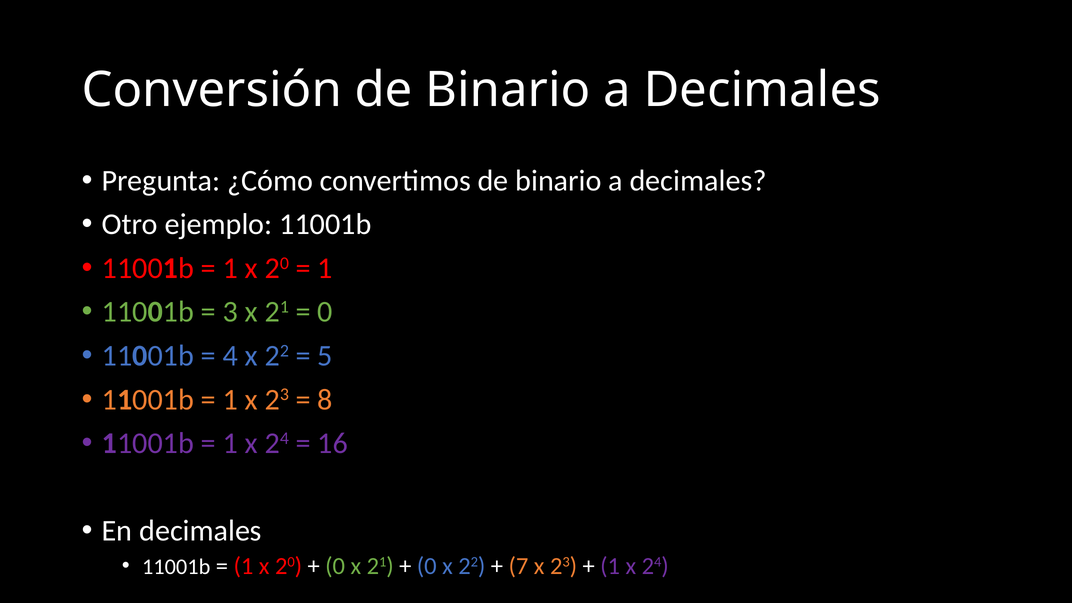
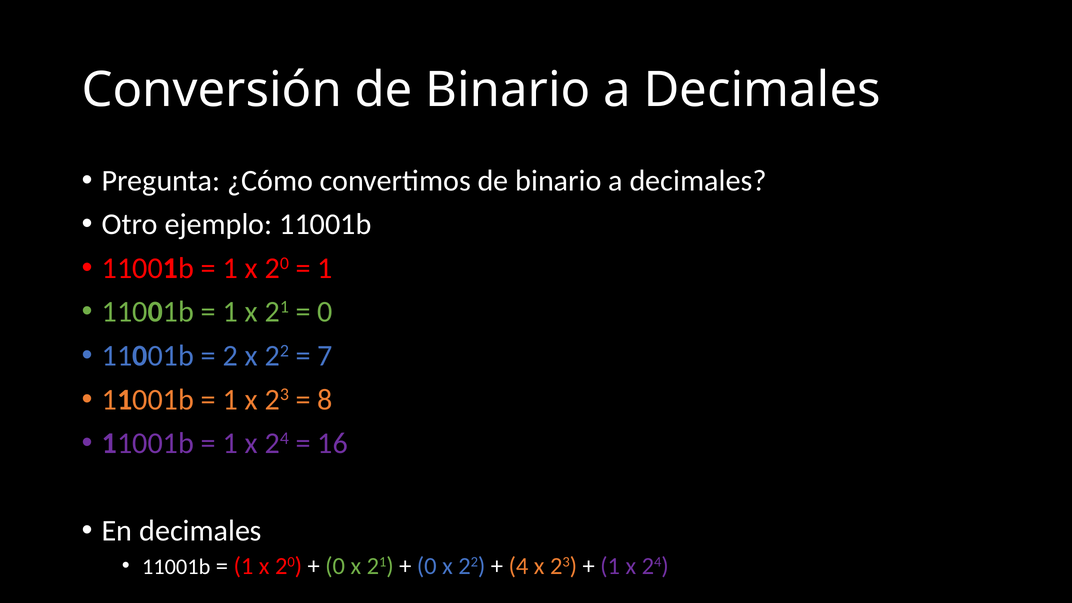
3: 3 -> 1 (230, 312)
4: 4 -> 2 (230, 356)
5: 5 -> 7 (325, 356)
7: 7 -> 4 (518, 566)
